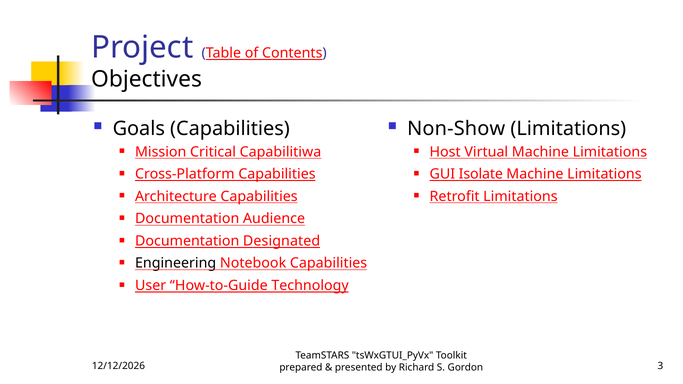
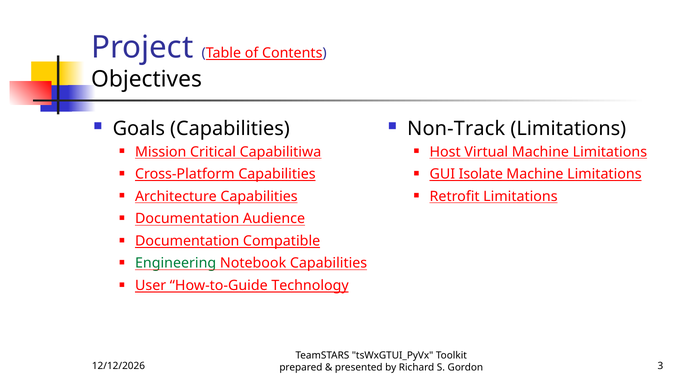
Non-Show: Non-Show -> Non-Track (456, 129)
Designated: Designated -> Compatible (282, 241)
Engineering colour: black -> green (176, 263)
